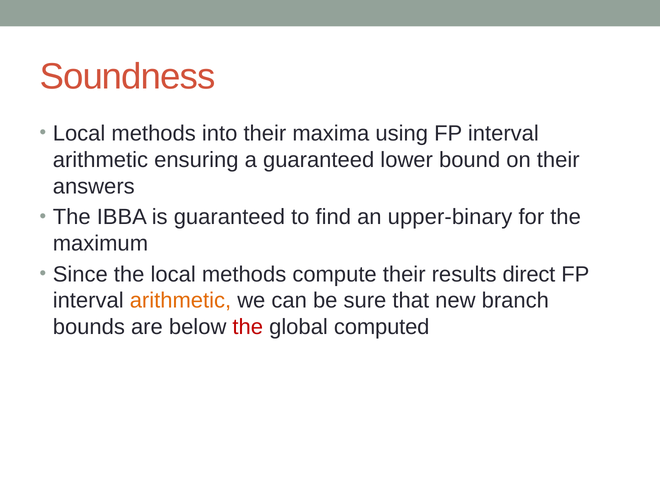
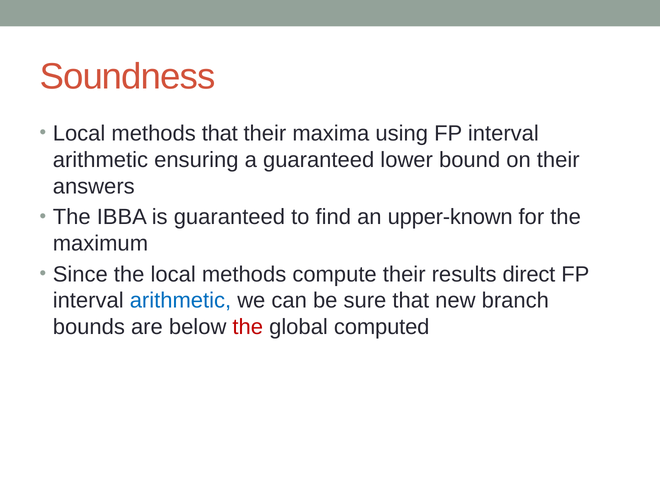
methods into: into -> that (220, 134)
upper-binary: upper-binary -> upper-known (450, 217)
arithmetic colour: orange -> blue (180, 301)
